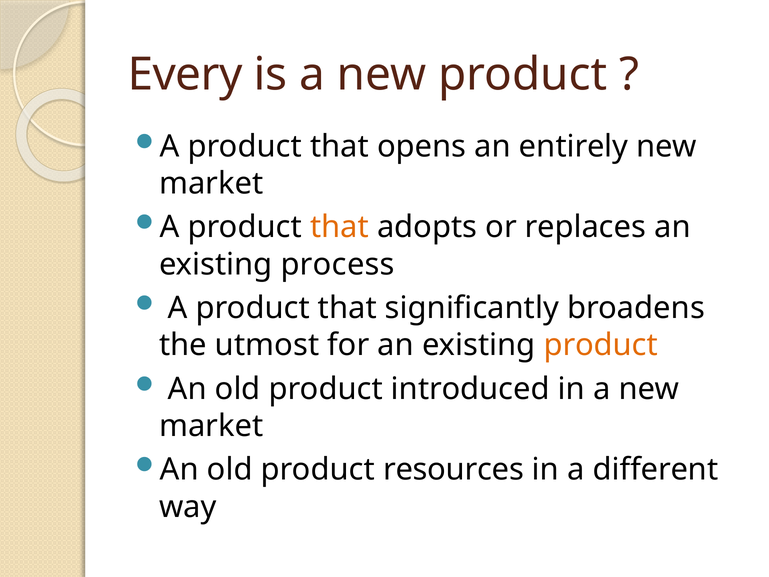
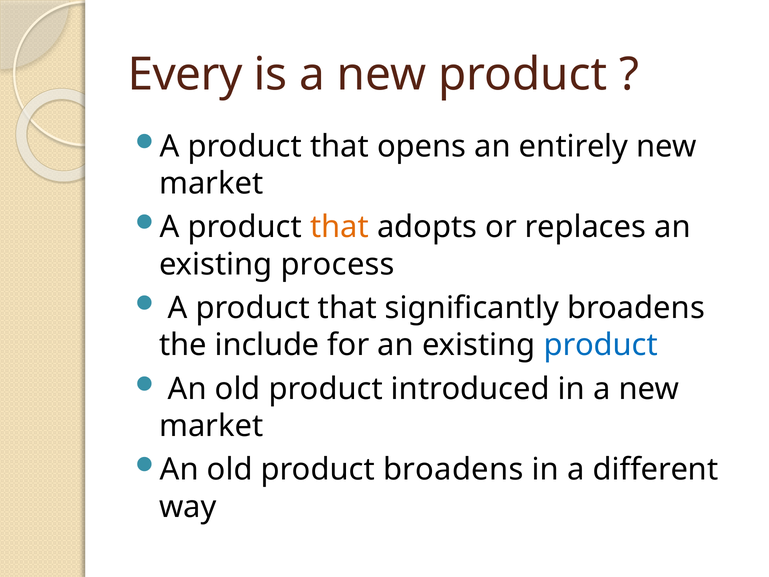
utmost: utmost -> include (267, 345)
product colour: orange -> blue (601, 345)
product resources: resources -> broadens (453, 469)
